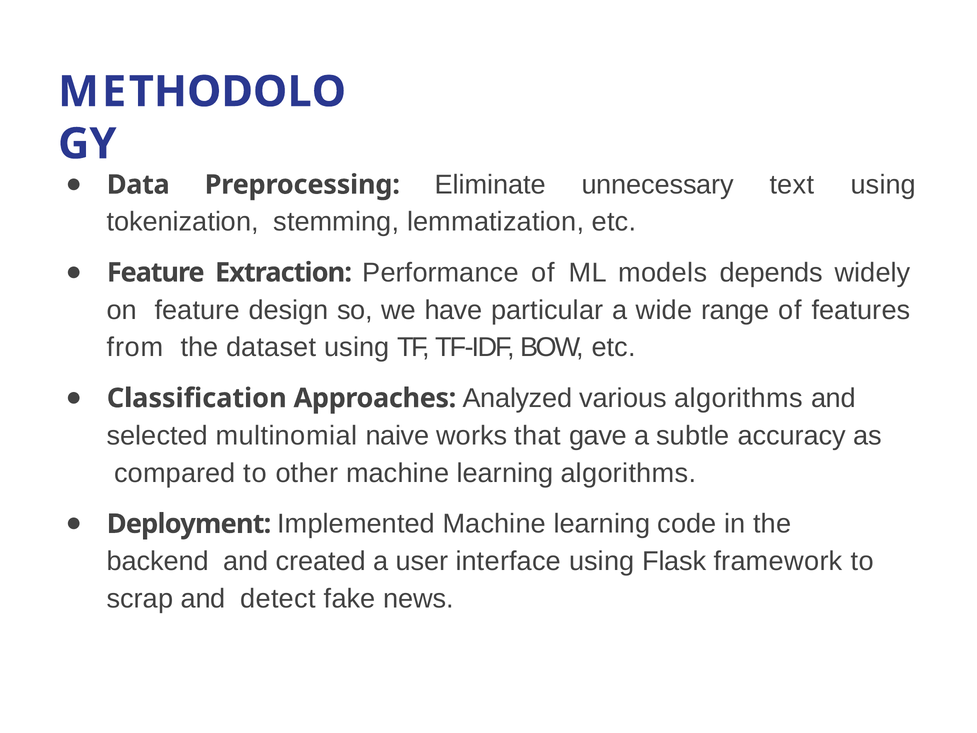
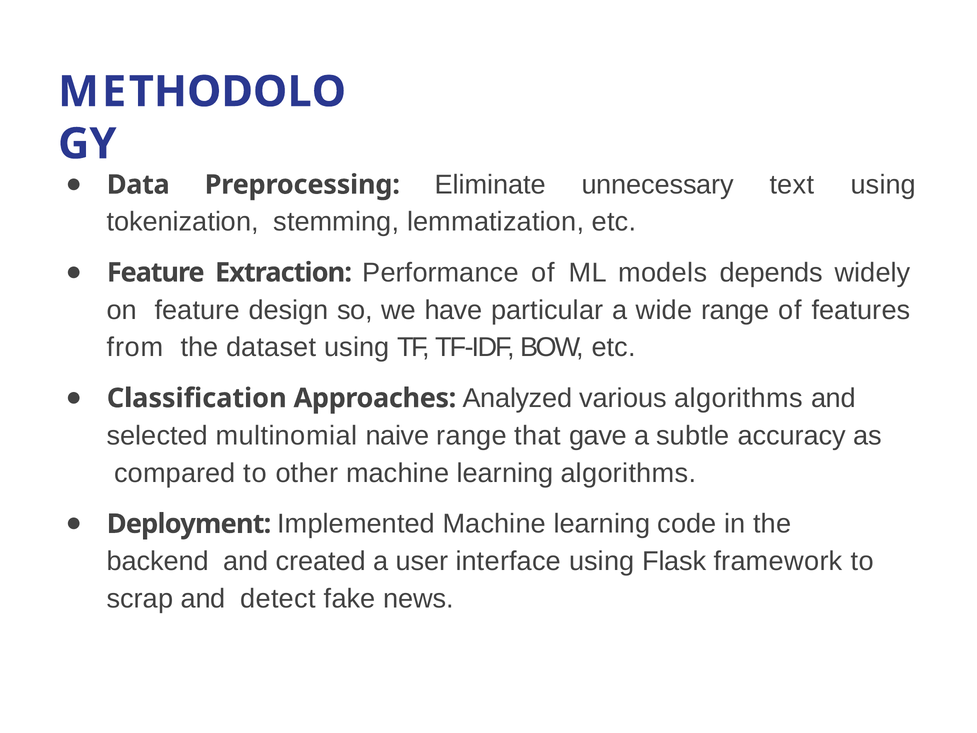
naive works: works -> range (472, 436)
